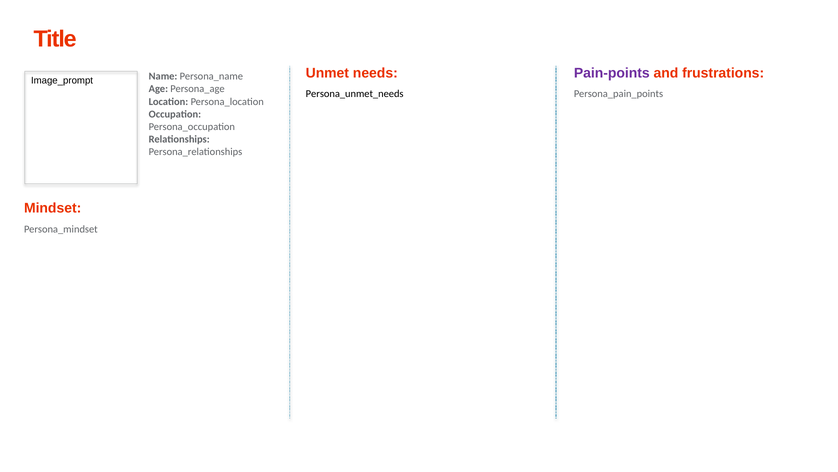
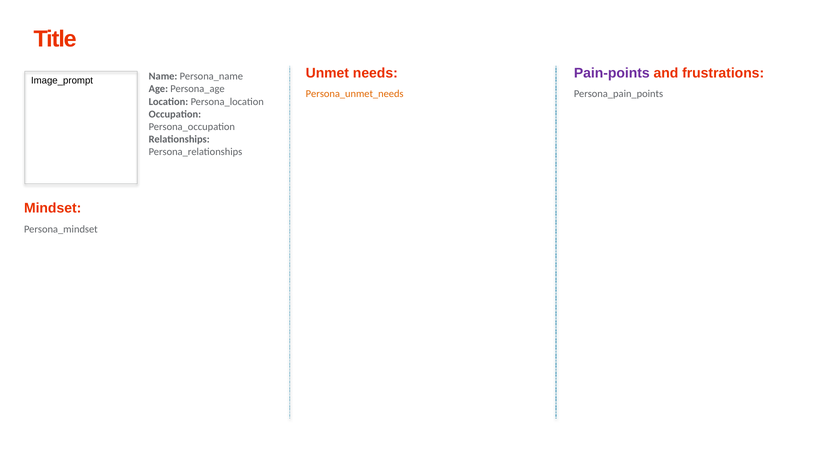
Persona_unmet_needs colour: black -> orange (355, 94)
